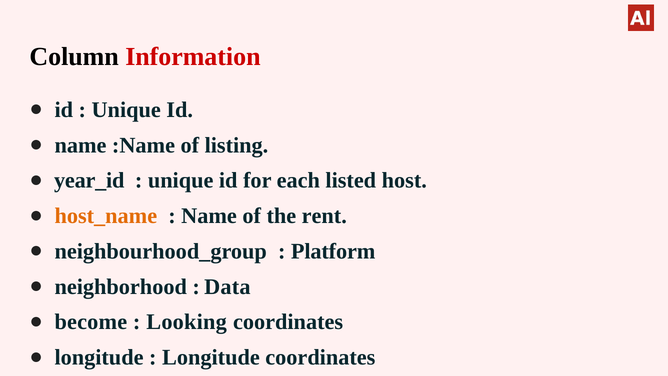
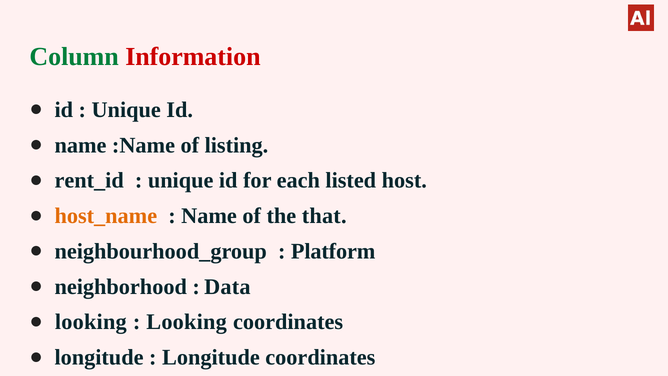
Column colour: black -> green (74, 57)
year_id: year_id -> rent_id (89, 180)
rent: rent -> that (324, 216)
become: become -> looking (91, 322)
